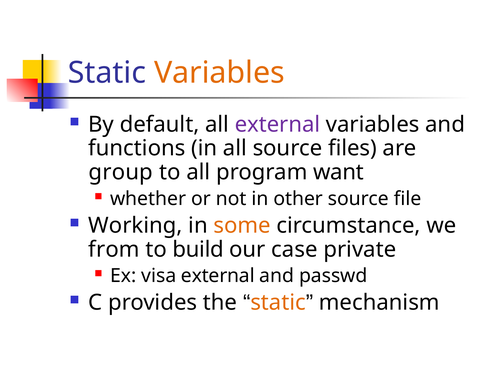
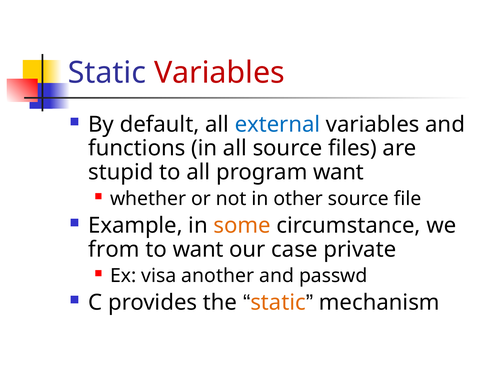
Variables colour: orange -> red (219, 73)
external colour: purple -> blue (277, 124)
group: group -> stupid (121, 172)
Working: Working -> Example (135, 226)
to build: build -> want (198, 250)
visa external: external -> another (218, 276)
